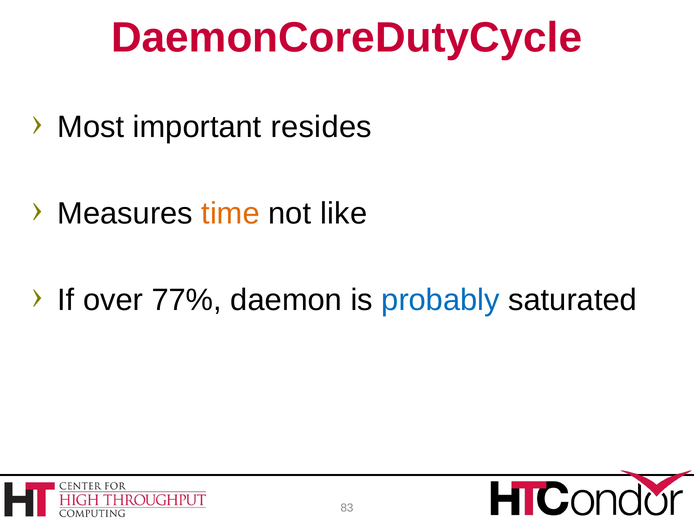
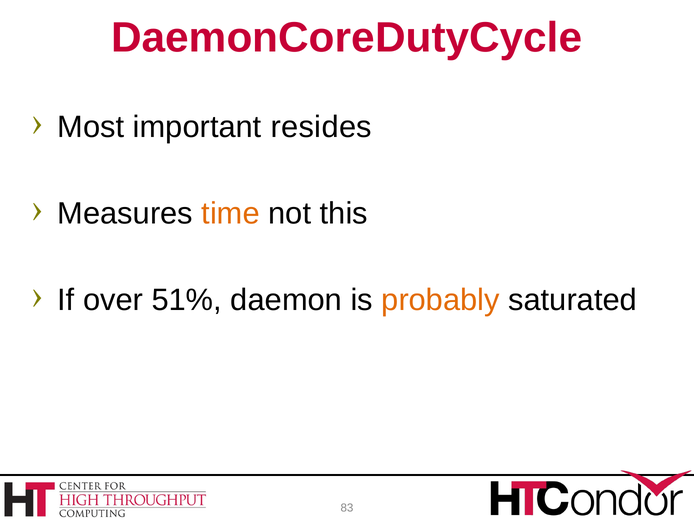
like: like -> this (344, 213)
77%: 77% -> 51% (187, 300)
probably colour: blue -> orange (441, 300)
